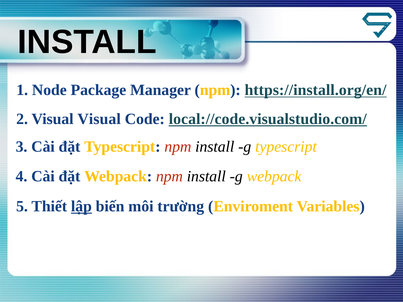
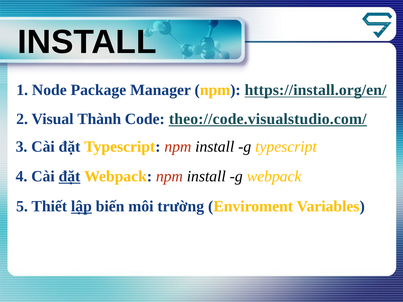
Visual Visual: Visual -> Thành (99, 119)
local://code.visualstudio.com/: local://code.visualstudio.com/ -> theo://code.visualstudio.com/ (268, 119)
đặt underline: none -> present (69, 177)
